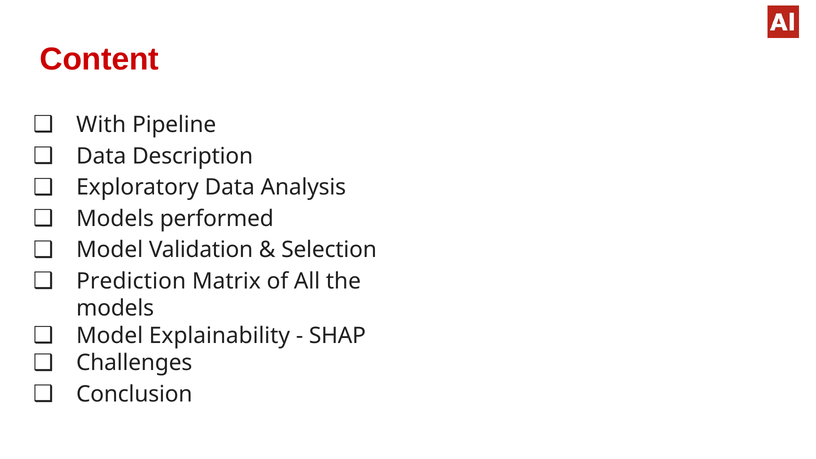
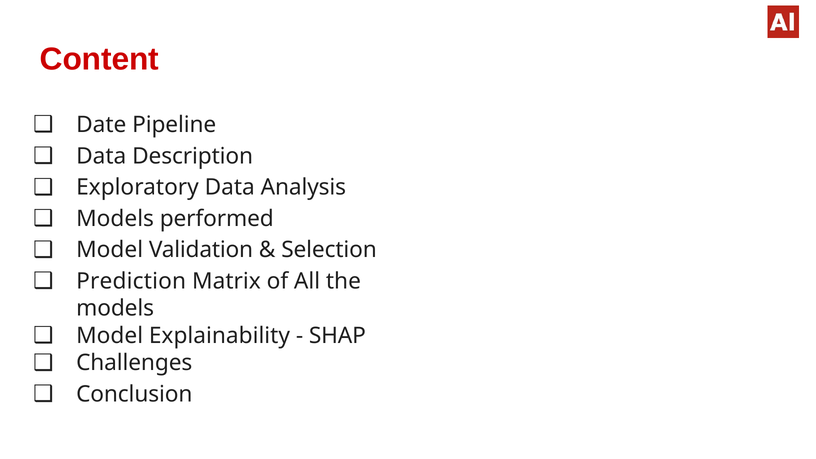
With: With -> Date (101, 125)
